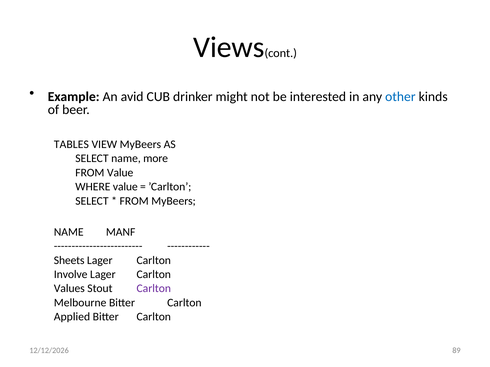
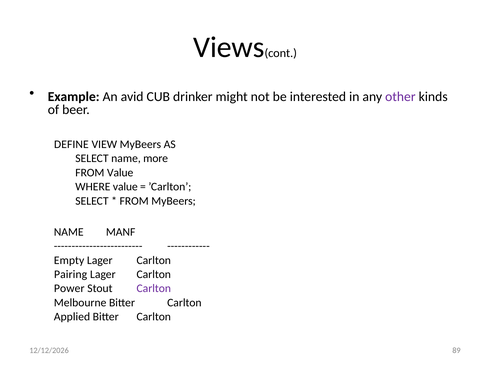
other colour: blue -> purple (400, 97)
TABLES: TABLES -> DEFINE (71, 145)
Sheets: Sheets -> Empty (69, 261)
Involve: Involve -> Pairing (71, 275)
Values: Values -> Power (69, 289)
